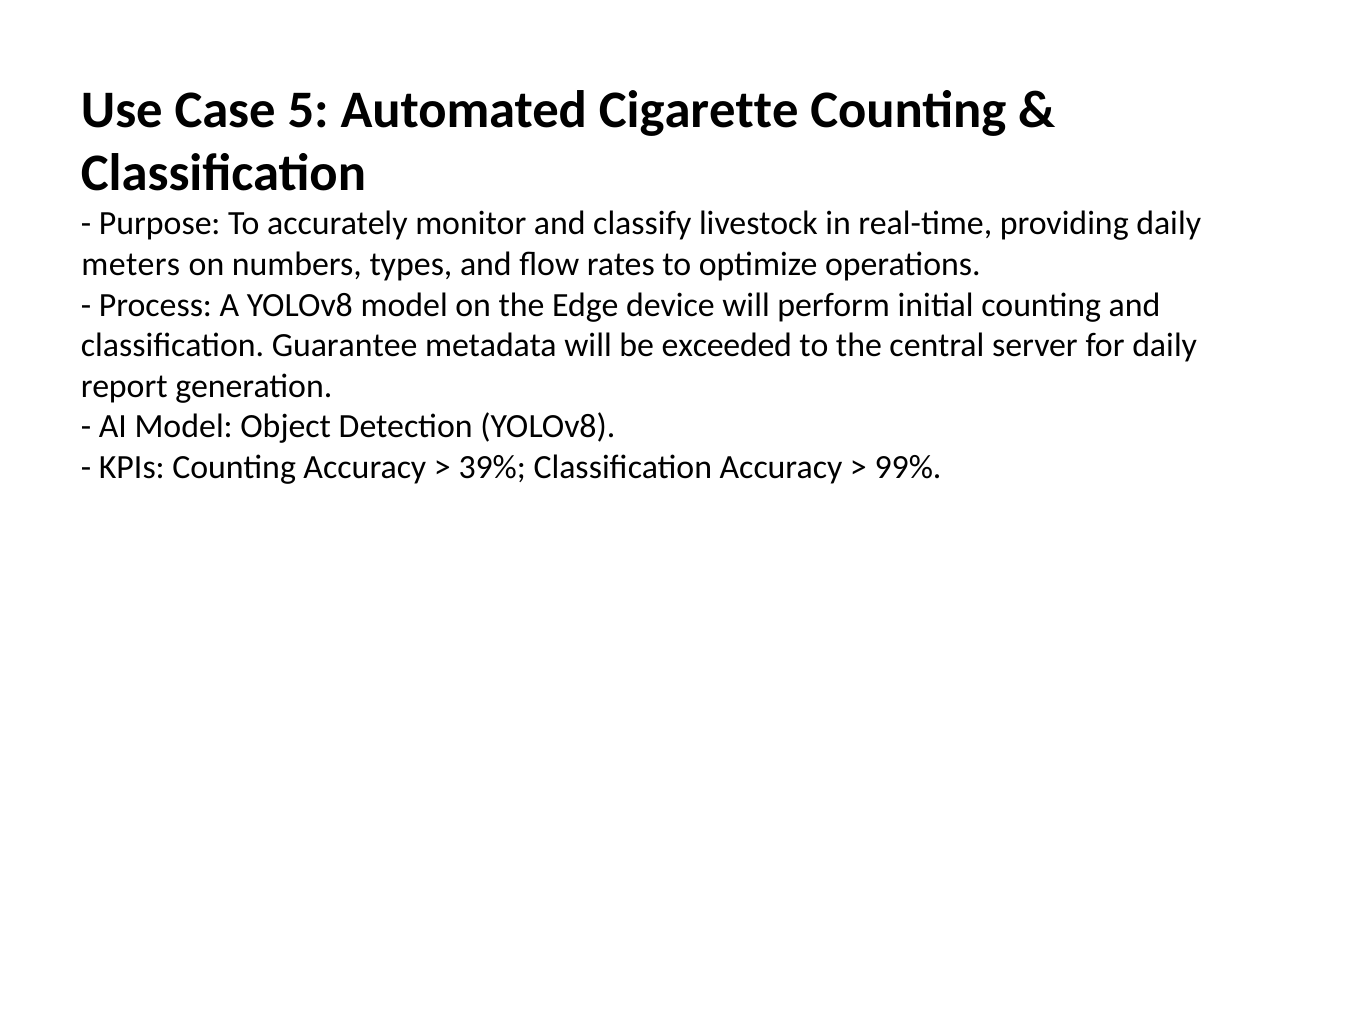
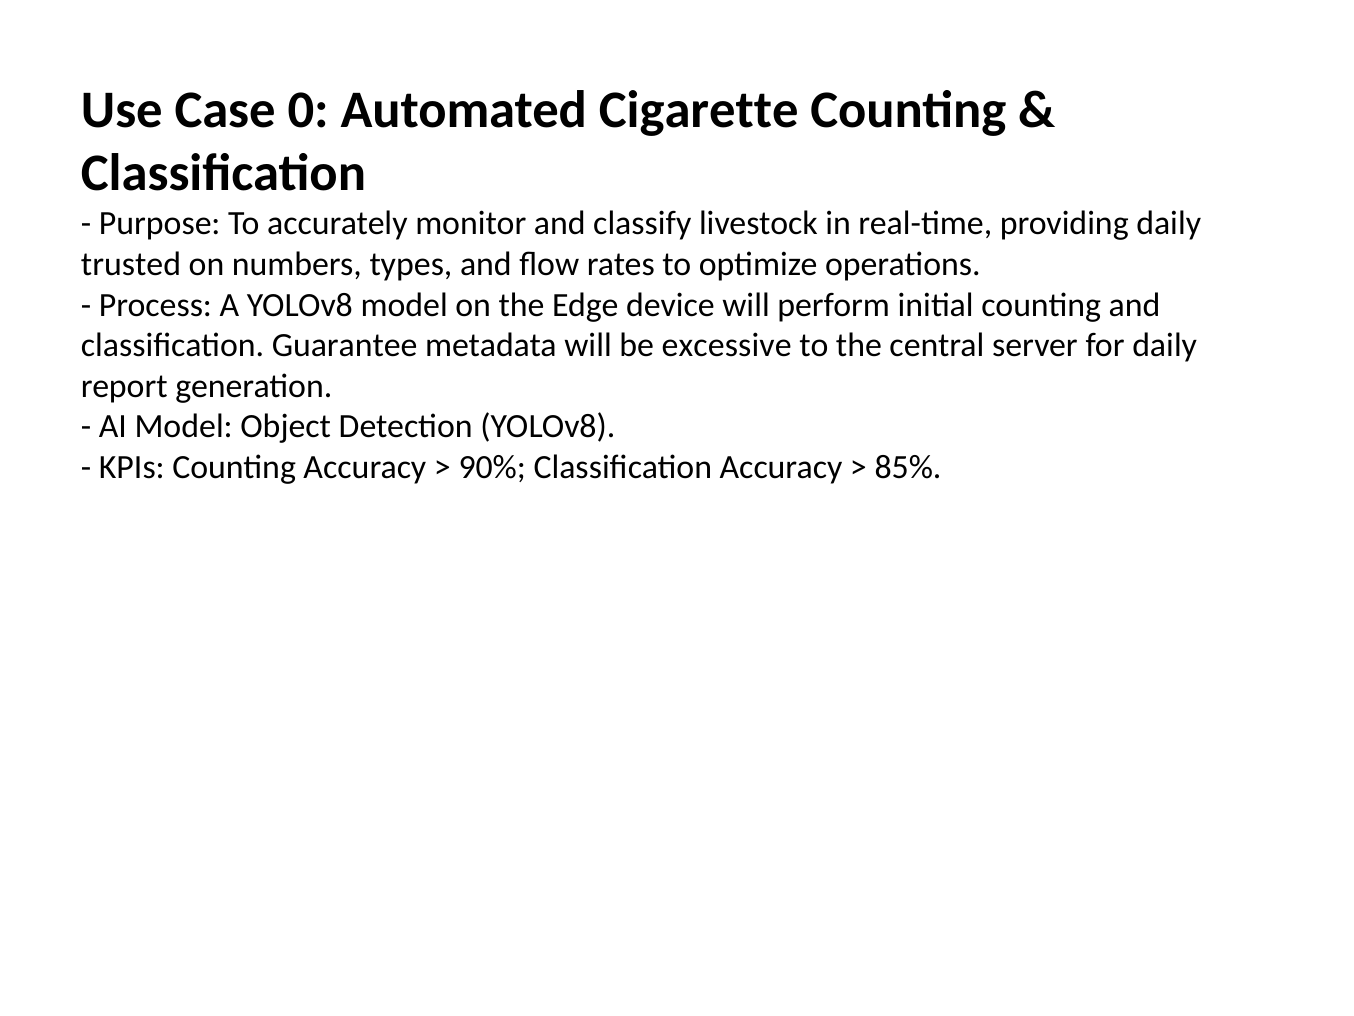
5: 5 -> 0 (308, 110)
meters: meters -> trusted (131, 264)
exceeded: exceeded -> excessive (727, 345)
39%: 39% -> 90% (492, 467)
99%: 99% -> 85% (908, 467)
